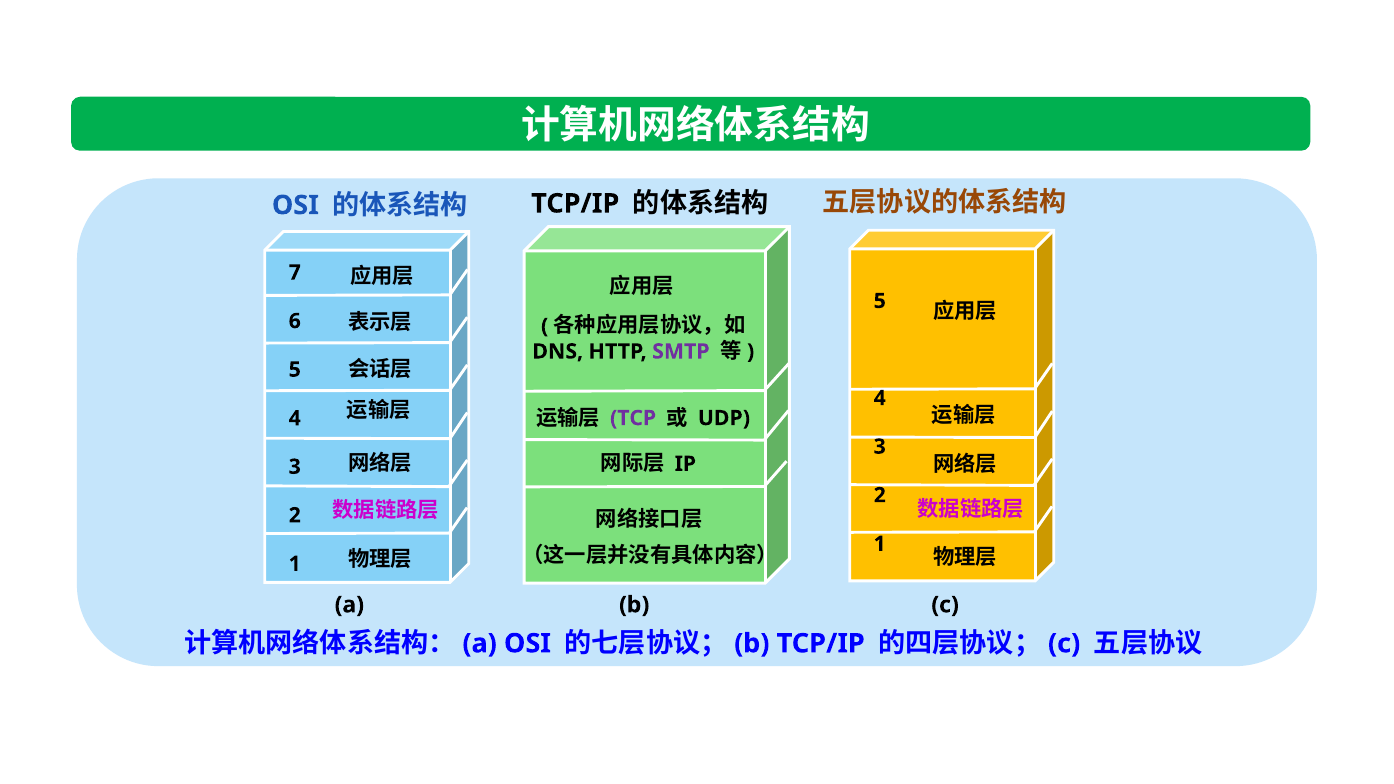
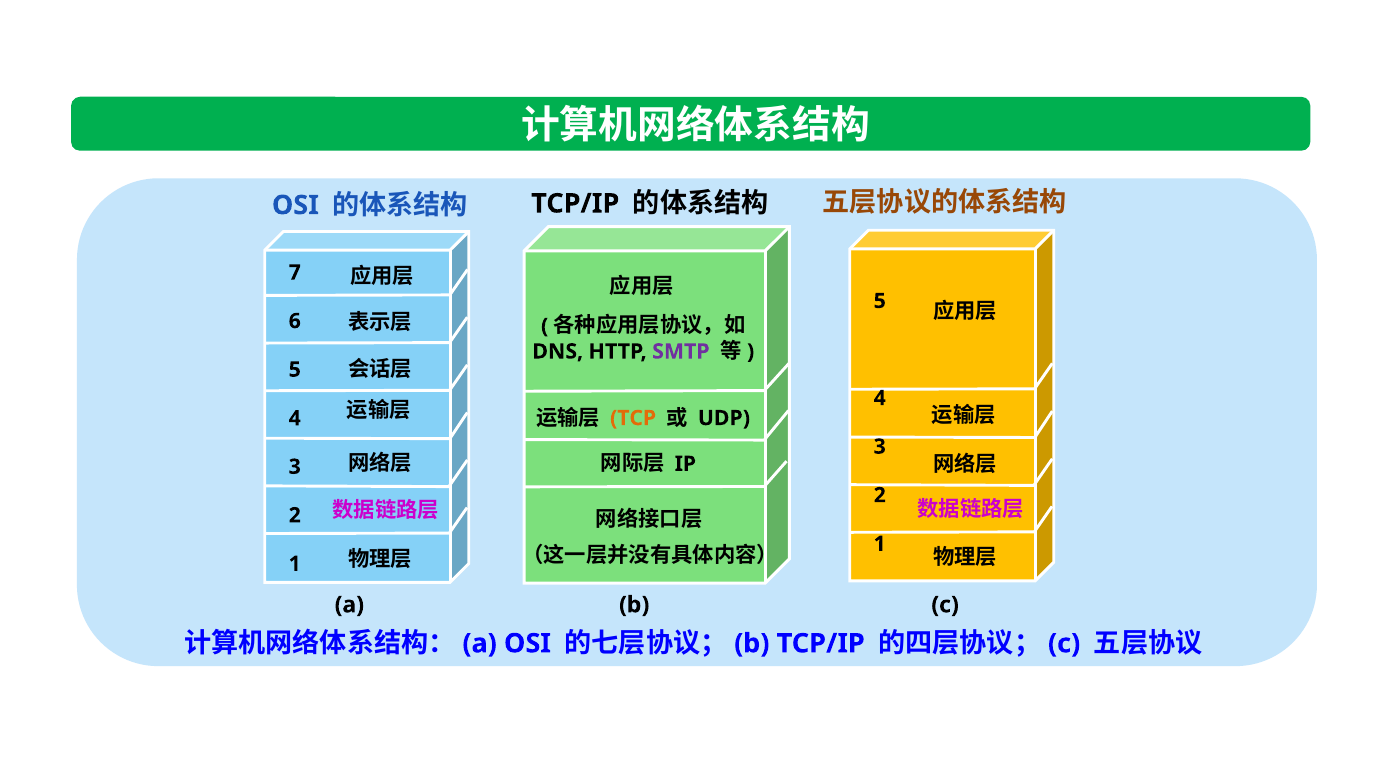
TCP colour: purple -> orange (633, 418)
